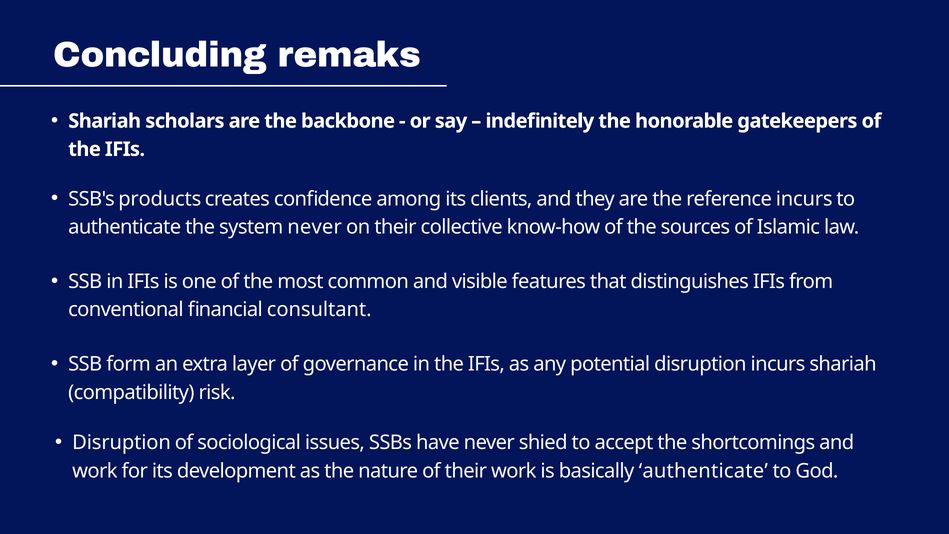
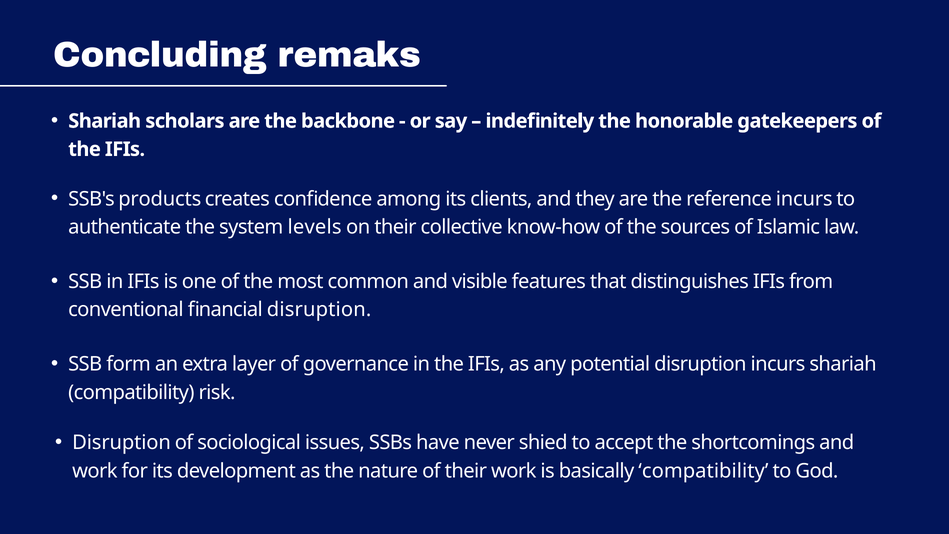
system never: never -> levels (315, 227)
financial consultant: consultant -> disruption (319, 310)
basically authenticate: authenticate -> compatibility (703, 471)
